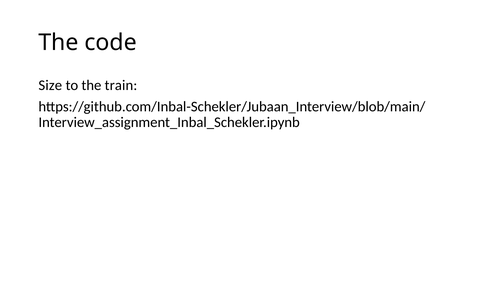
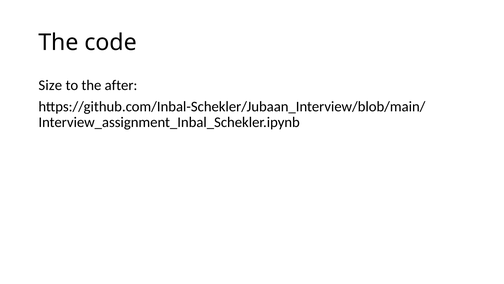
train: train -> after (121, 85)
